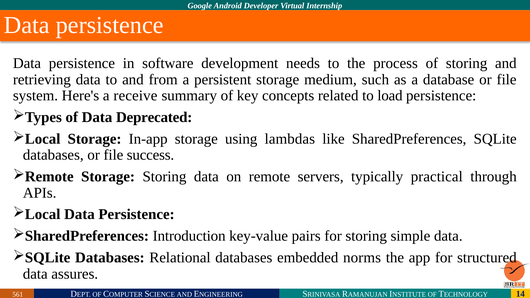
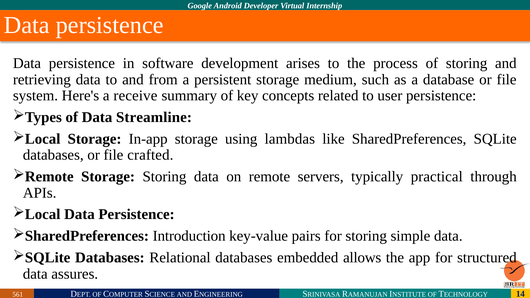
needs: needs -> arises (303, 63)
load: load -> user (390, 96)
Deprecated: Deprecated -> Streamline (154, 117)
success: success -> crafted (150, 155)
norms: norms -> allows (362, 258)
